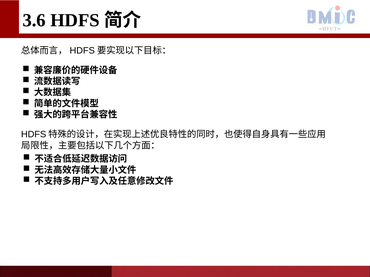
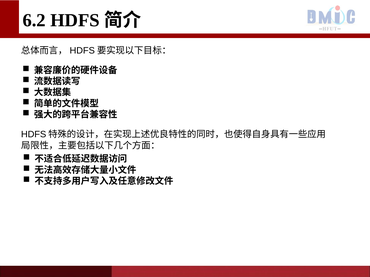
3.6: 3.6 -> 6.2 (34, 20)
